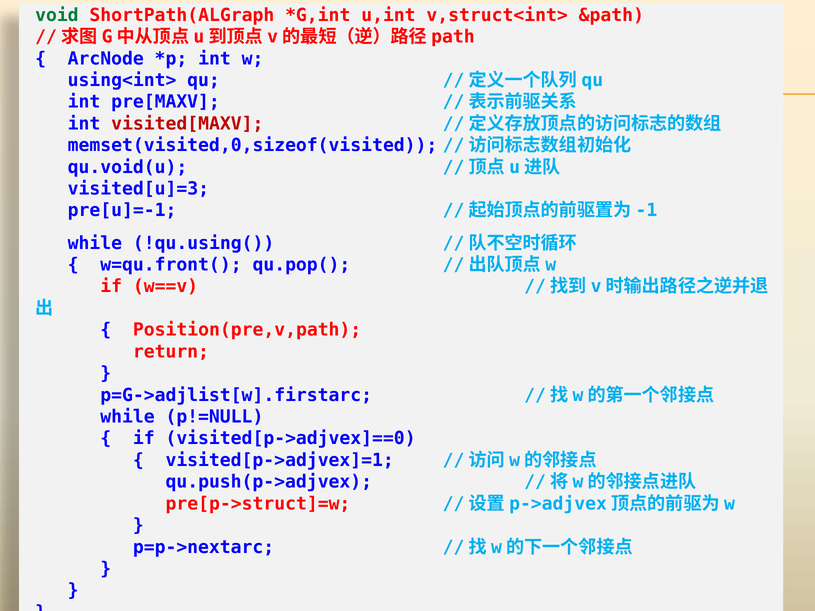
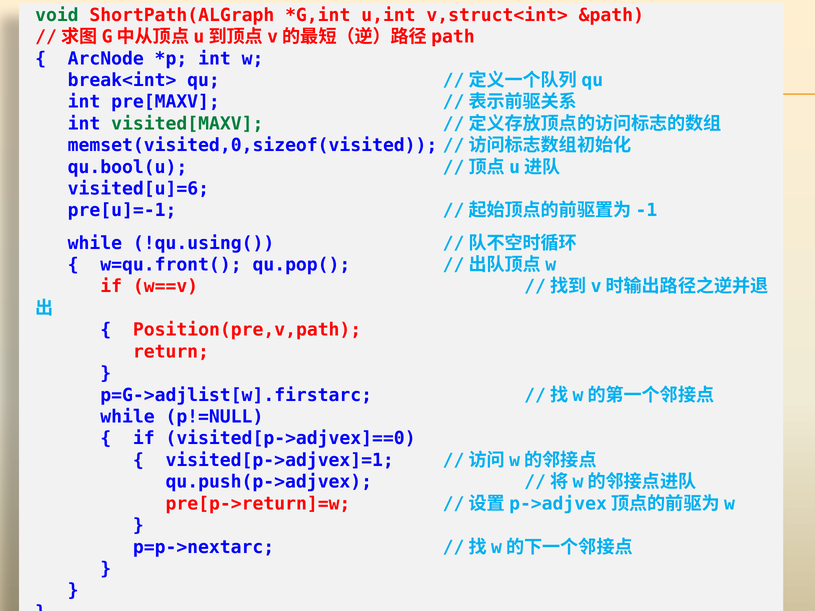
using<int>: using<int> -> break<int> (122, 80)
visited[MAXV colour: red -> green (187, 124)
qu.void(u: qu.void(u -> qu.bool(u (128, 167)
visited[u]=3: visited[u]=3 -> visited[u]=6 (138, 189)
pre[p->struct]=w: pre[p->struct]=w -> pre[p->return]=w (258, 504)
